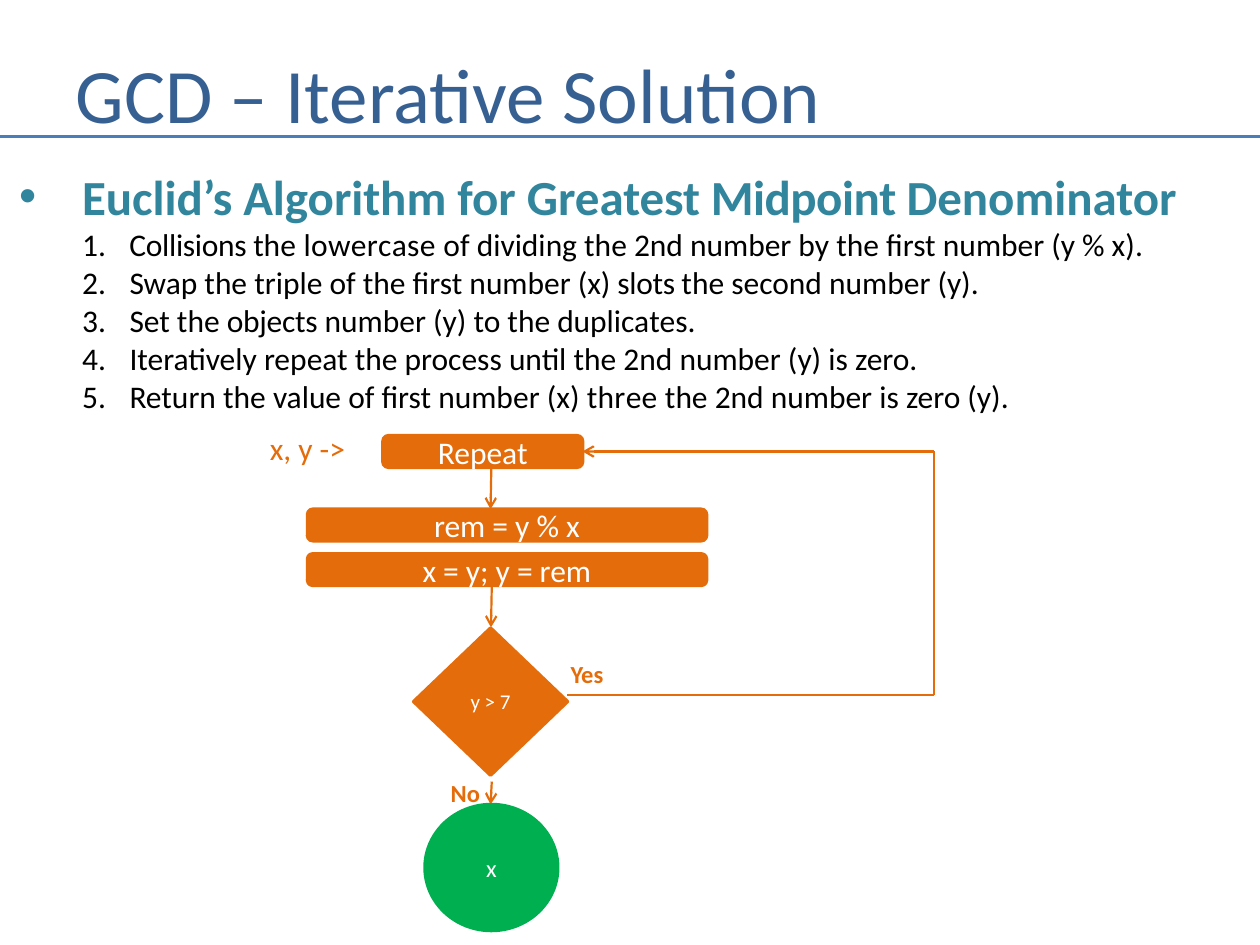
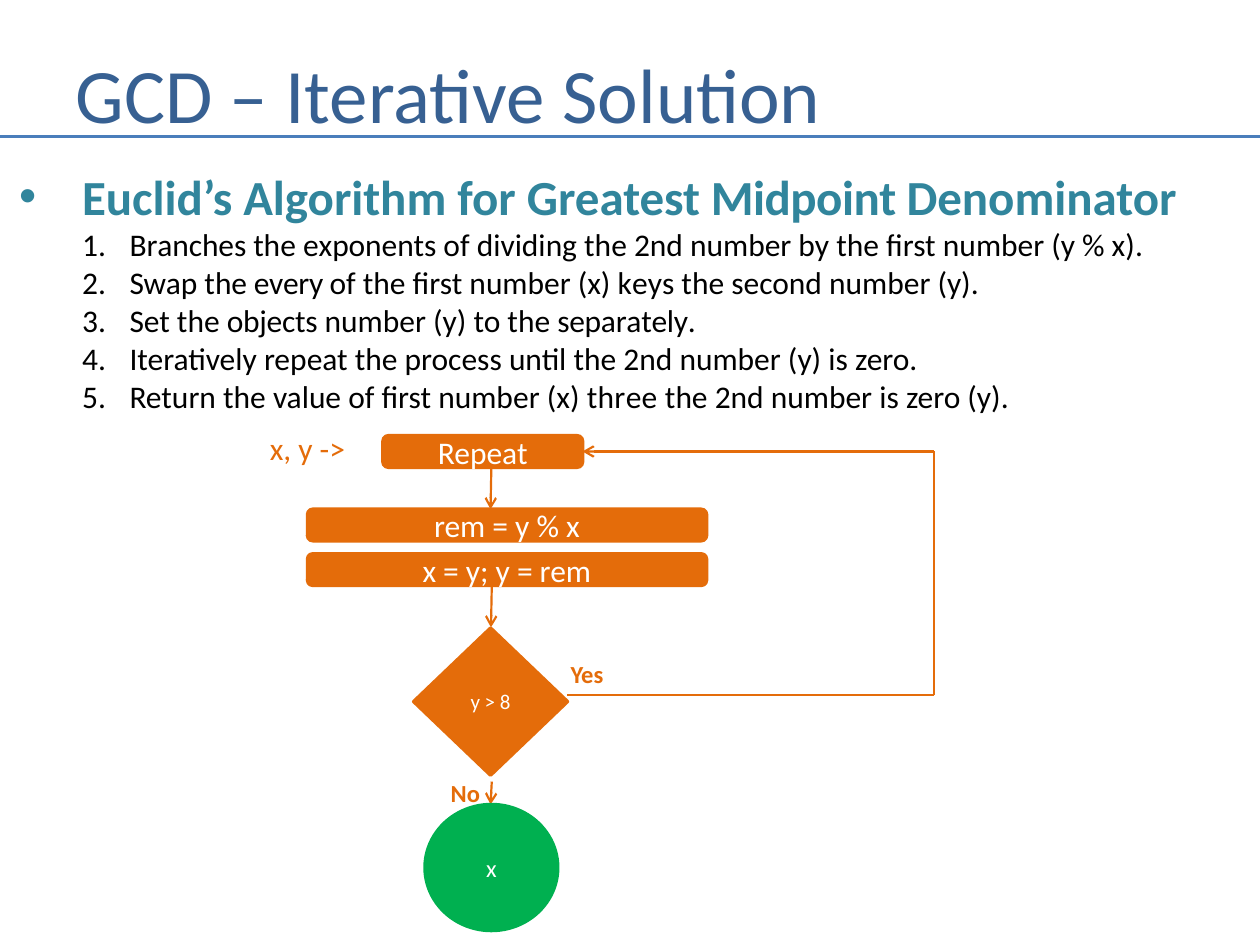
Collisions: Collisions -> Branches (188, 247)
lowercase: lowercase -> exponents (370, 247)
triple: triple -> every (289, 284)
slots: slots -> keys (646, 284)
duplicates: duplicates -> separately (626, 322)
7: 7 -> 8 (505, 703)
